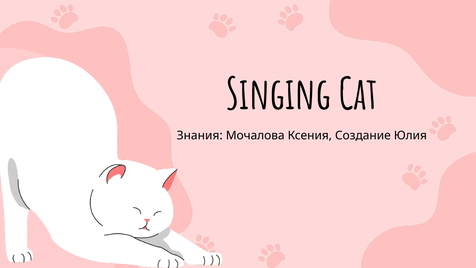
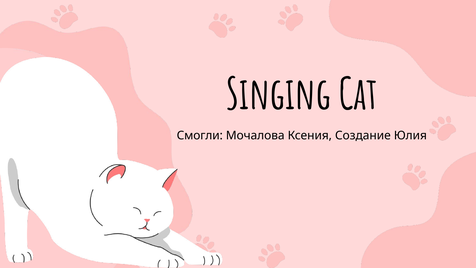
Знания: Знания -> Смогли (200, 135)
